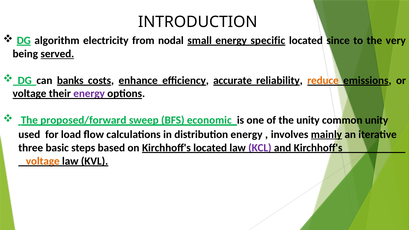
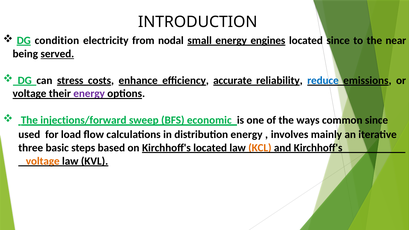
algorithm: algorithm -> condition (57, 41)
specific: specific -> engines (268, 41)
very: very -> near (396, 41)
banks: banks -> stress (70, 80)
reduce colour: orange -> blue (323, 80)
proposed/forward: proposed/forward -> injections/forward (83, 120)
the unity: unity -> ways (308, 120)
common unity: unity -> since (377, 120)
mainly underline: present -> none (326, 134)
KCL colour: purple -> orange (260, 148)
